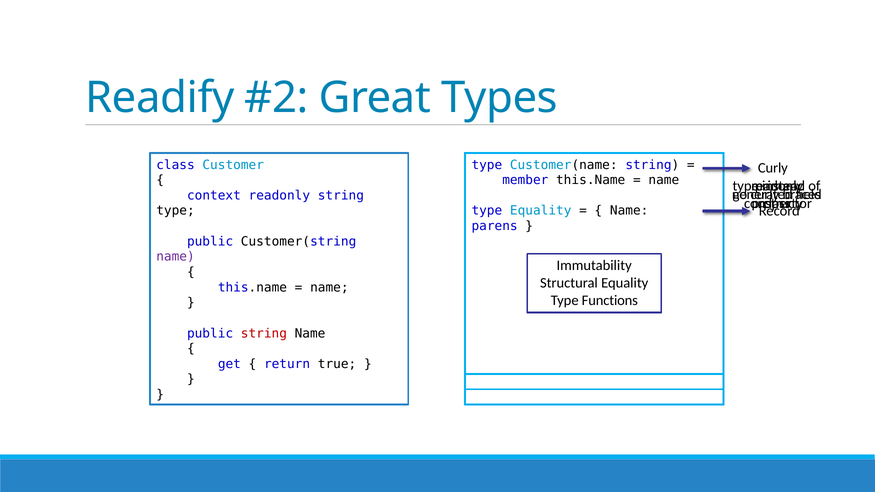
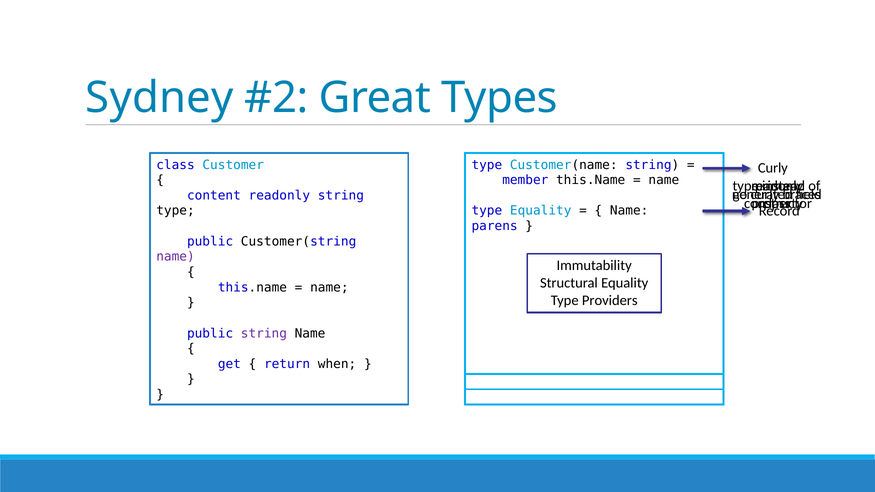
Readify: Readify -> Sydney (159, 98)
context: context -> content (214, 196)
Functions: Functions -> Providers (610, 301)
string colour: red -> purple (264, 333)
true: true -> when (337, 364)
